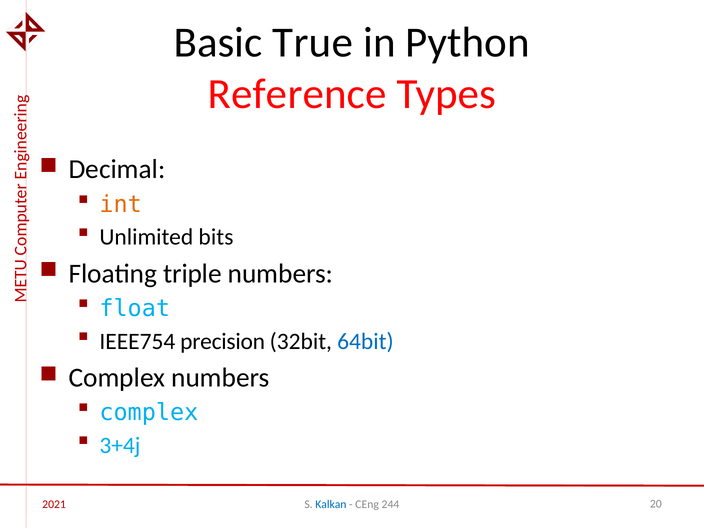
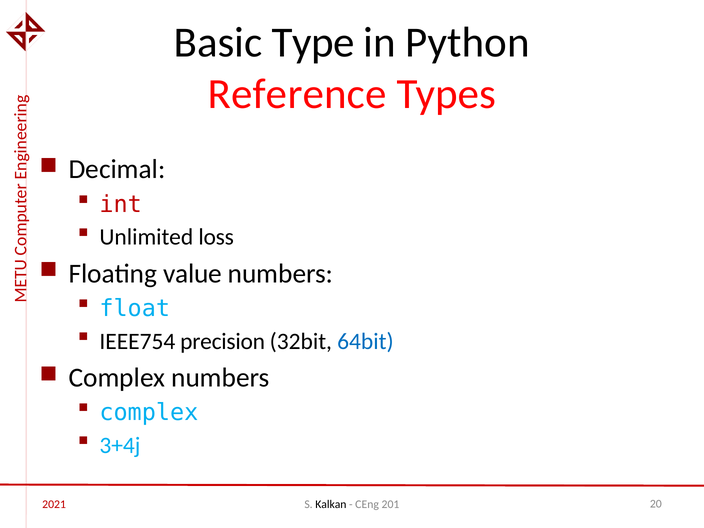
True: True -> Type (313, 42)
int colour: orange -> red (121, 204)
bits: bits -> loss (216, 237)
triple: triple -> value (193, 274)
Kalkan colour: blue -> black (331, 504)
244: 244 -> 201 (390, 504)
